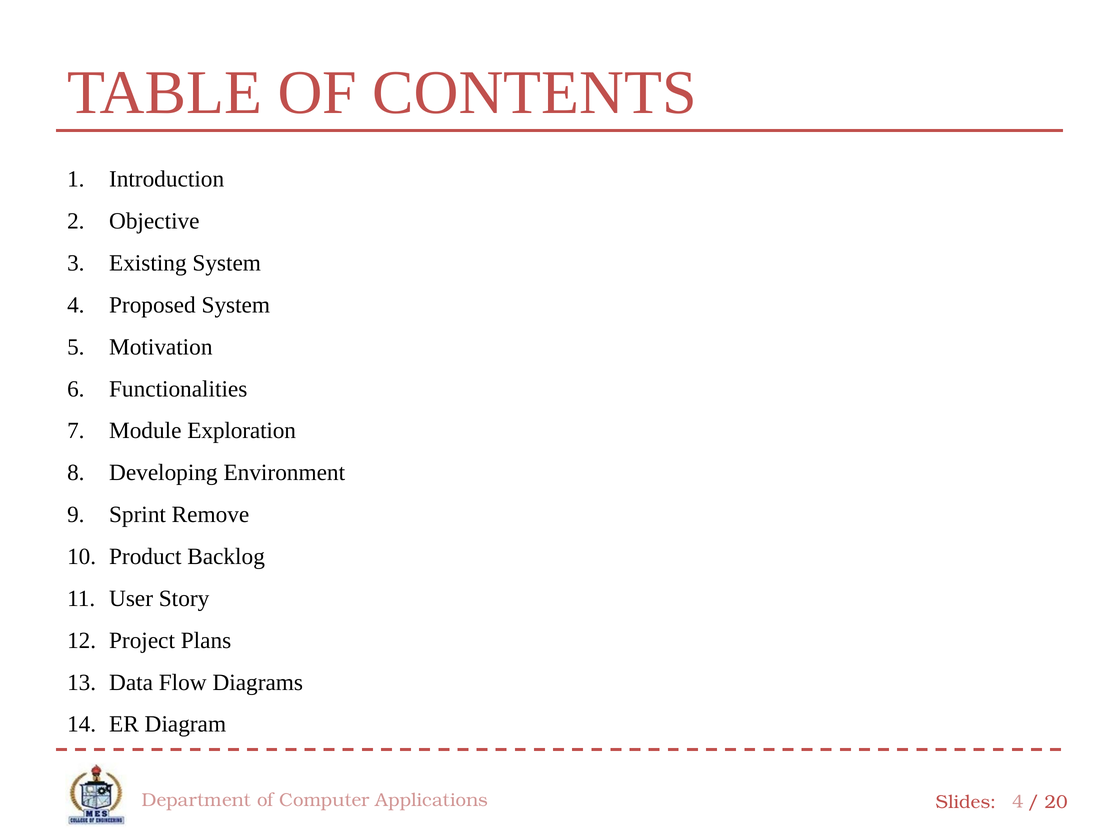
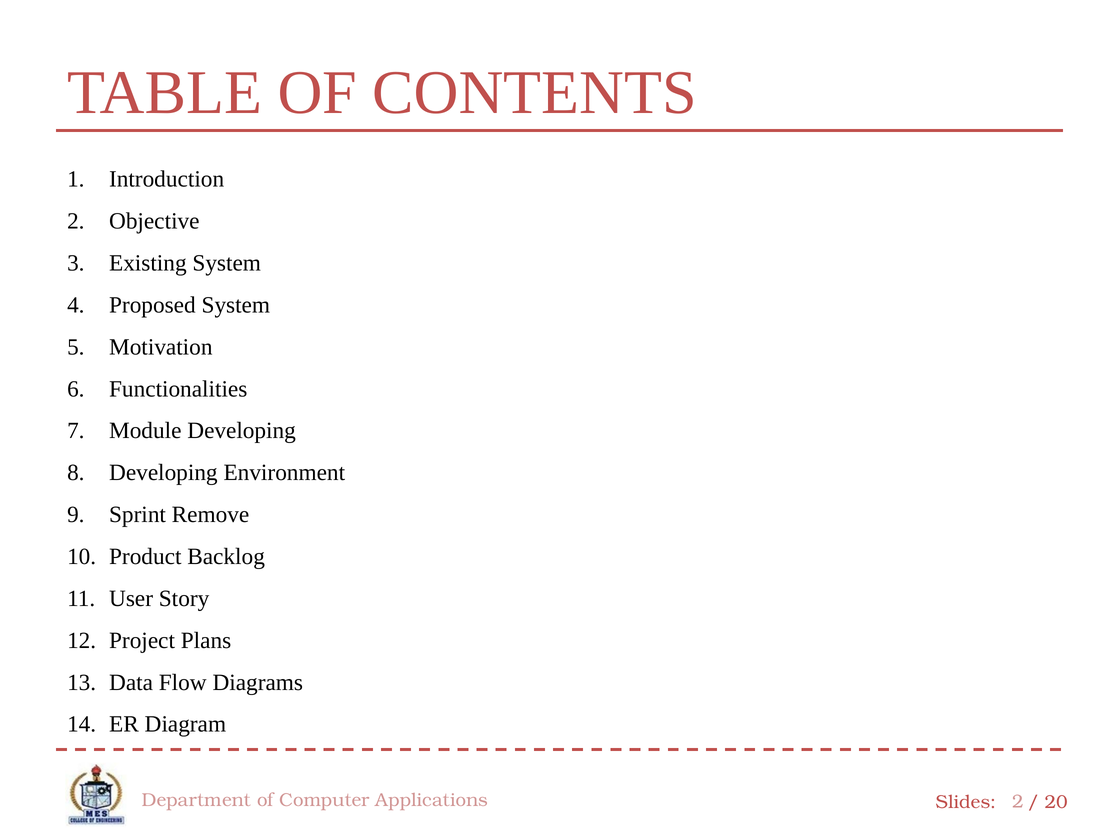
Module Exploration: Exploration -> Developing (242, 431)
Applications 4: 4 -> 2 (1018, 802)
